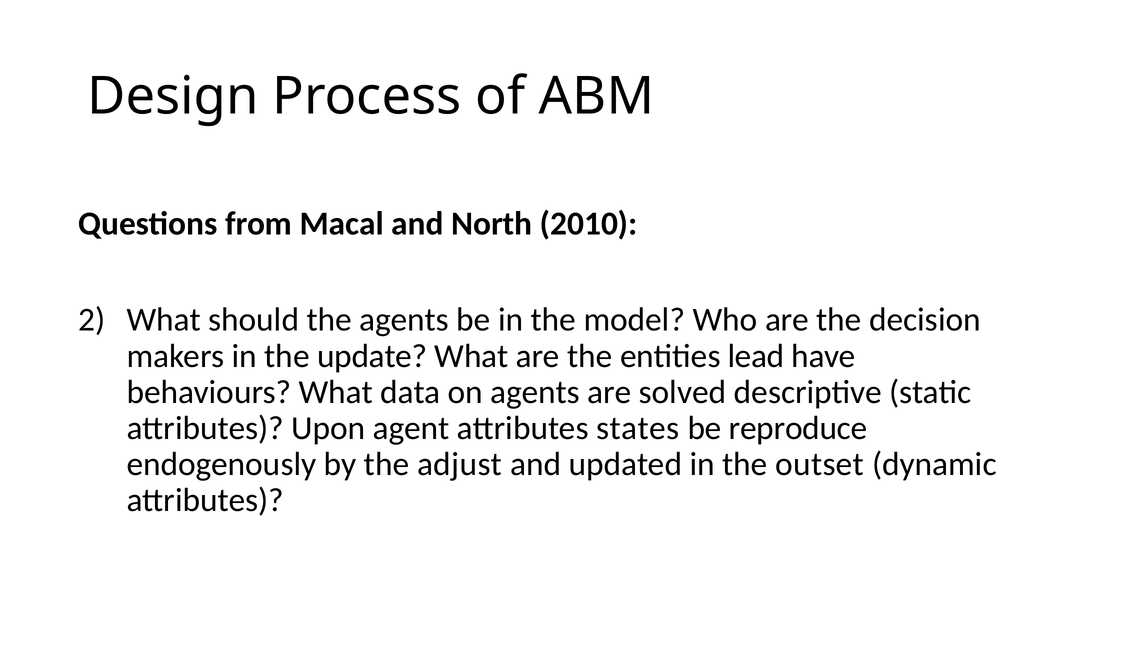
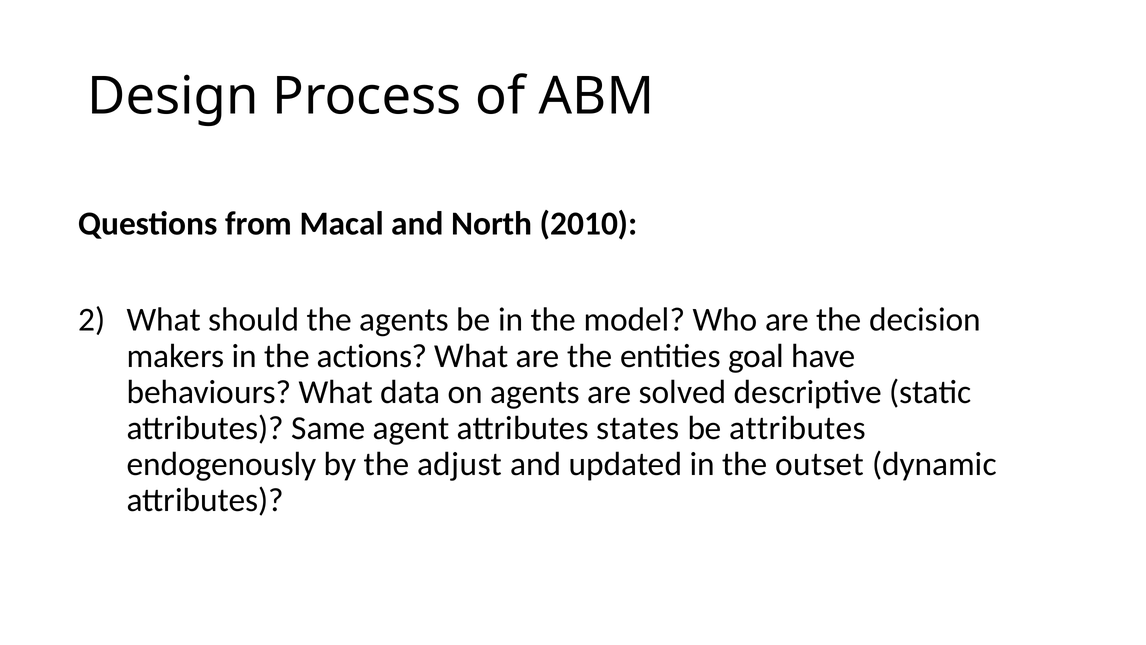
update: update -> actions (372, 356)
lead: lead -> goal (756, 356)
Upon: Upon -> Same (328, 428)
be reproduce: reproduce -> attributes (798, 428)
